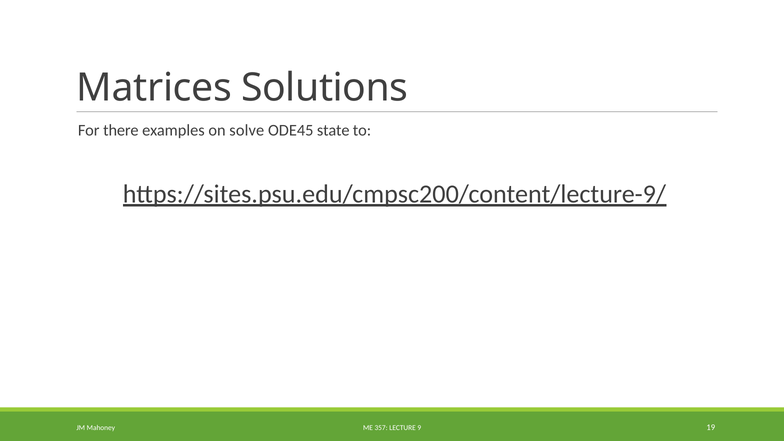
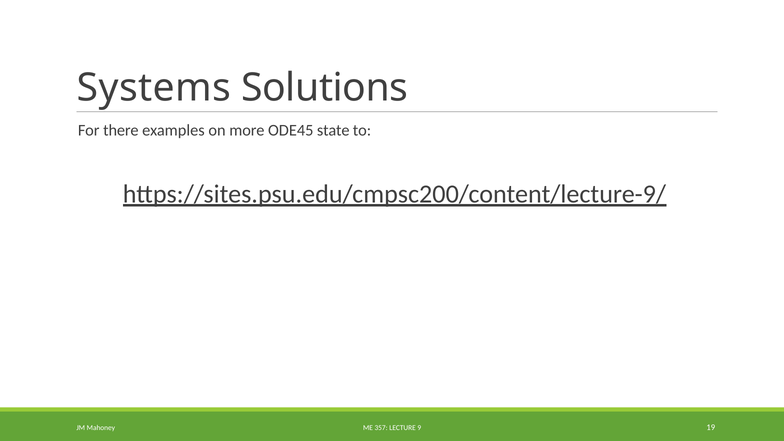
Matrices: Matrices -> Systems (154, 88)
solve: solve -> more (247, 130)
